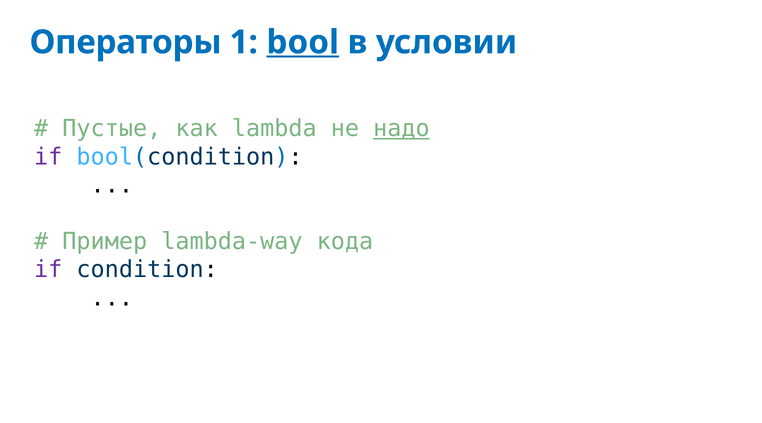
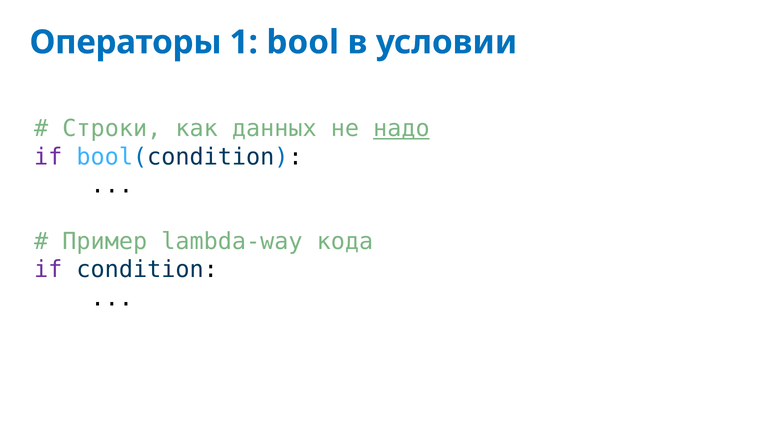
bool underline: present -> none (303, 42)
Пустые: Пустые -> Строки (112, 129)
lambda: lambda -> данных (274, 129)
